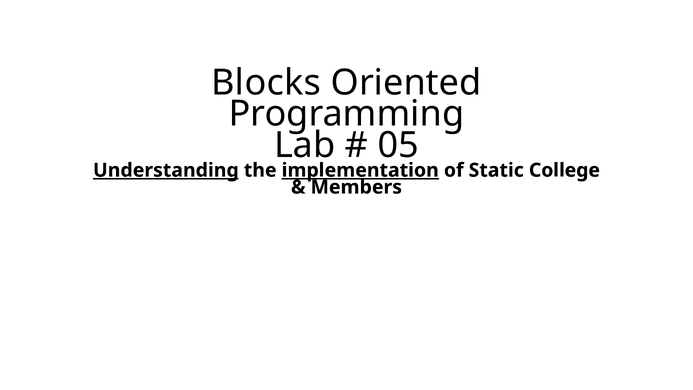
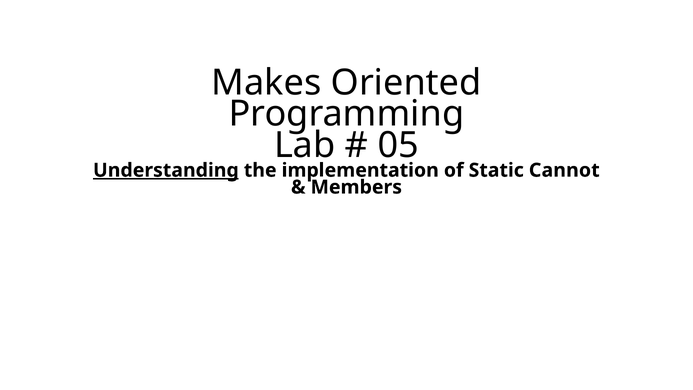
Blocks: Blocks -> Makes (266, 83)
implementation underline: present -> none (360, 170)
College: College -> Cannot (564, 170)
